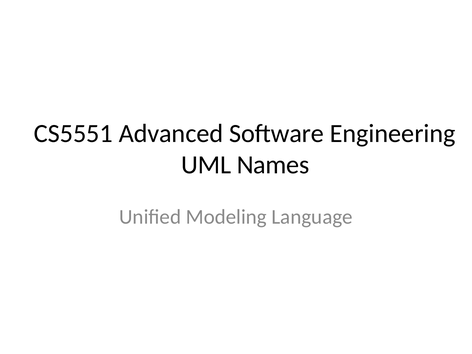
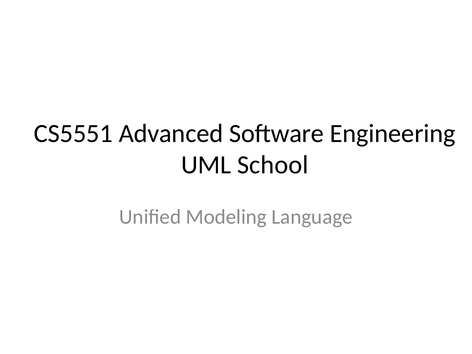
Names: Names -> School (273, 165)
